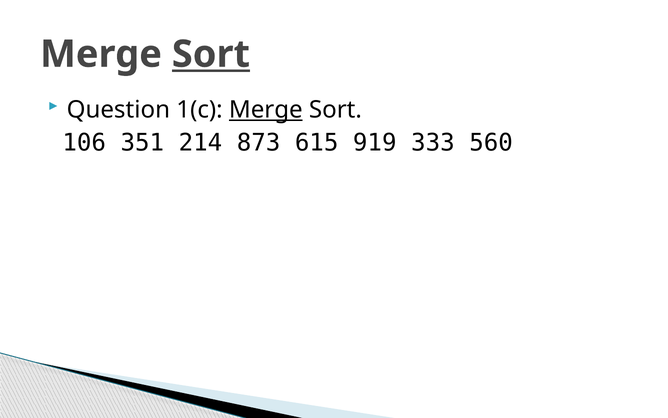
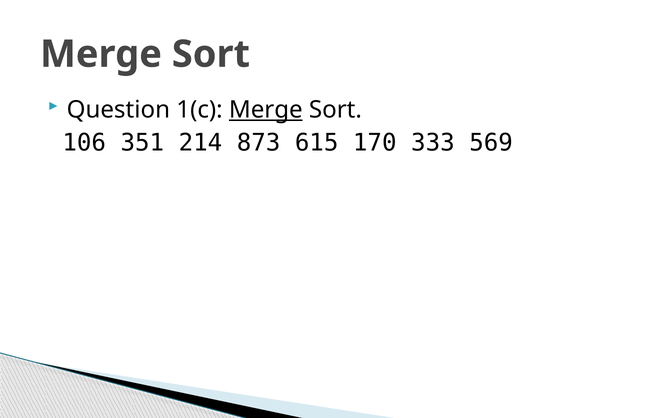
Sort underline: present -> none (211, 54)
919: 919 -> 170 (375, 142)
560: 560 -> 569 (491, 142)
